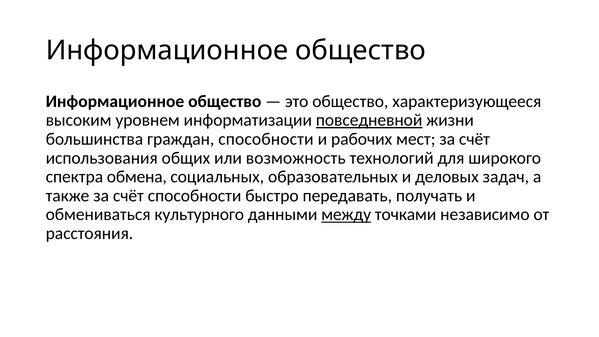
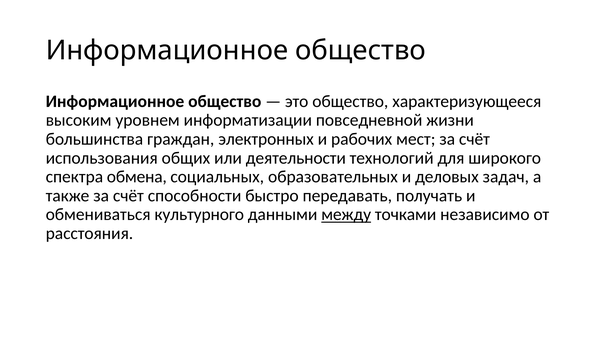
повседневной underline: present -> none (369, 120)
граждан способности: способности -> электронных (266, 139)
возможность: возможность -> деятельности (296, 158)
